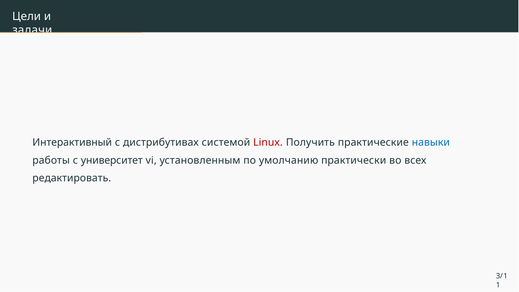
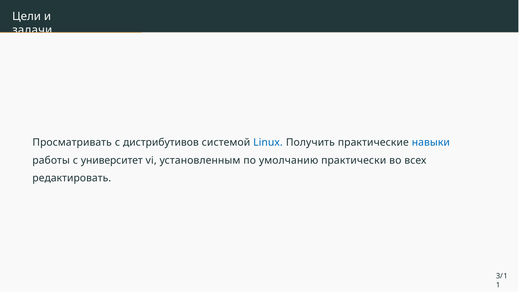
Интерактивный: Интерактивный -> Просматривать (72, 143)
дистрибутивах: дистрибутивах -> дистрибутивов (161, 143)
Linux colour: red -> blue (268, 143)
